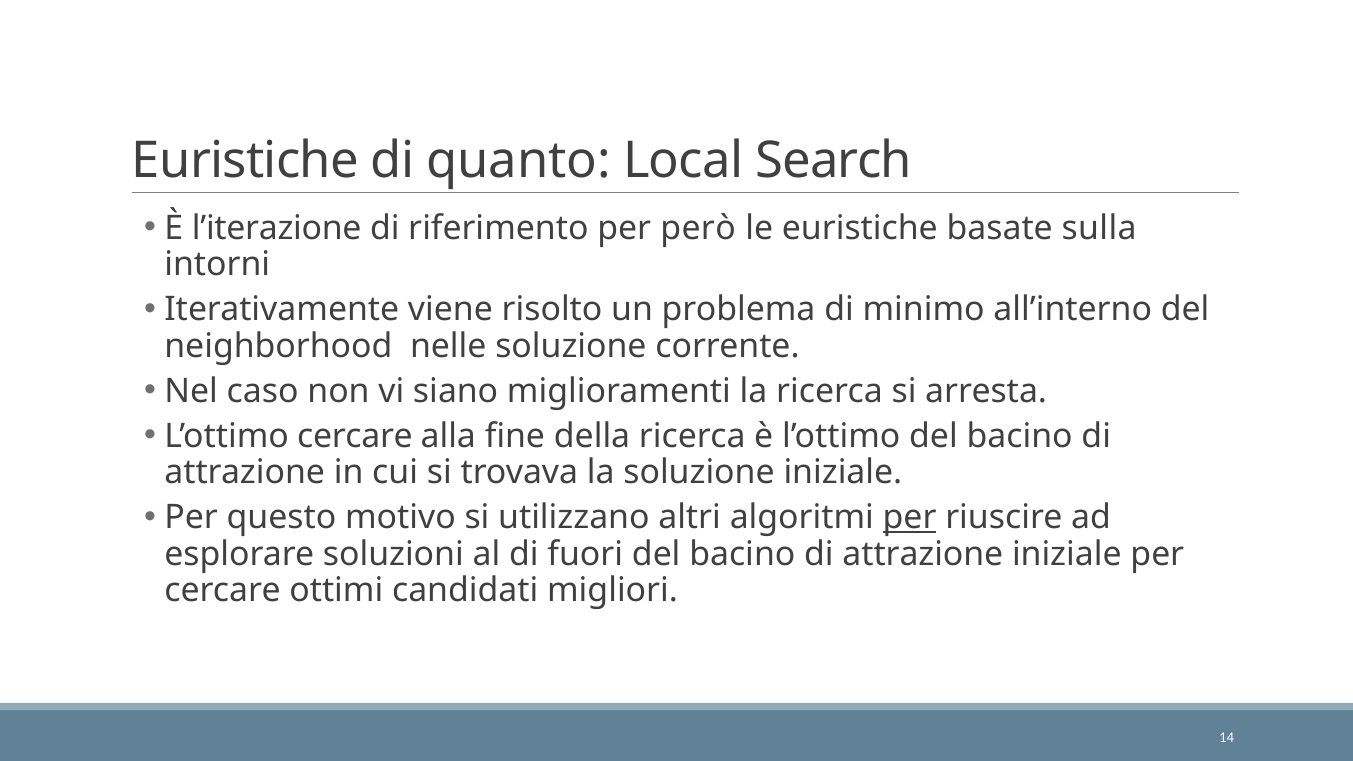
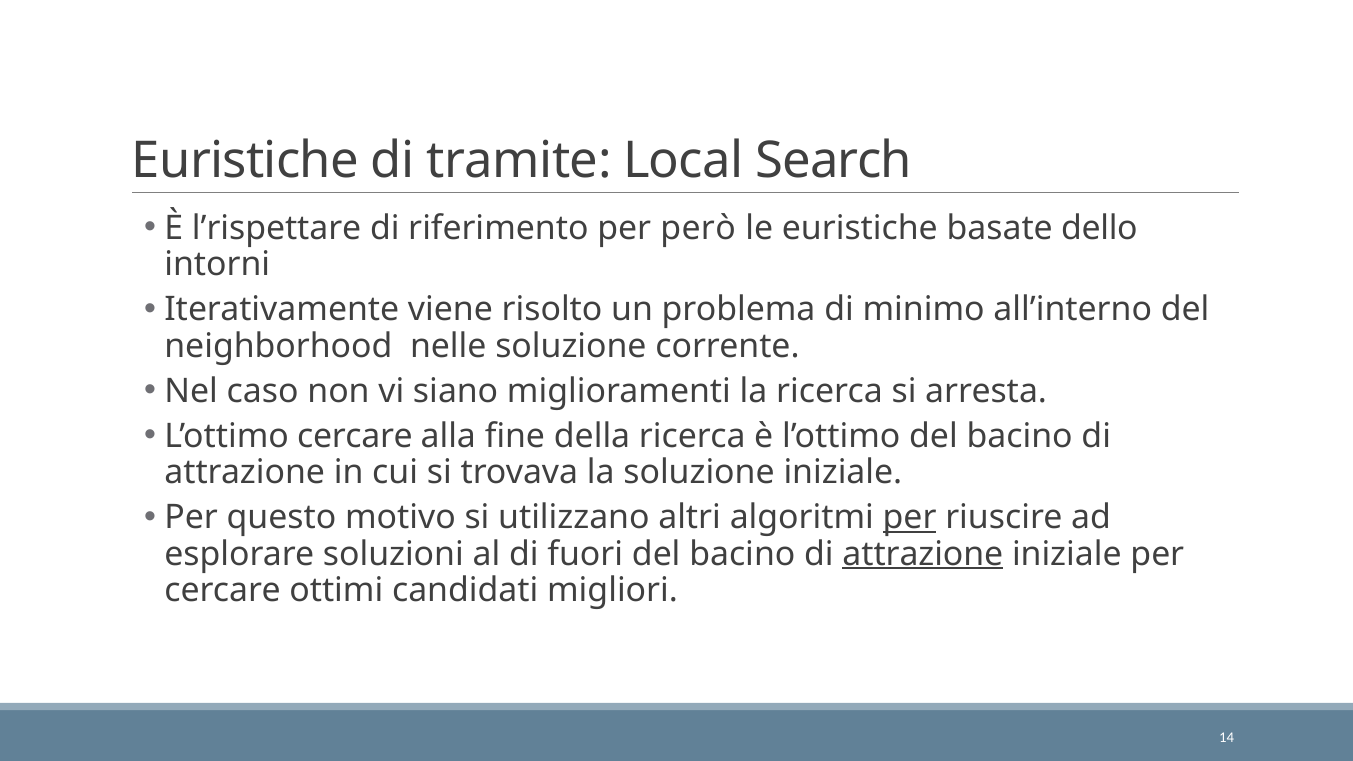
quanto: quanto -> tramite (519, 161)
l’iterazione: l’iterazione -> l’rispettare (277, 228)
sulla: sulla -> dello (1099, 228)
attrazione underline: none -> present (923, 554)
